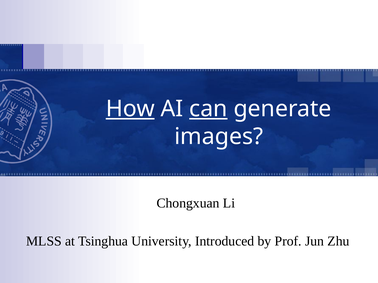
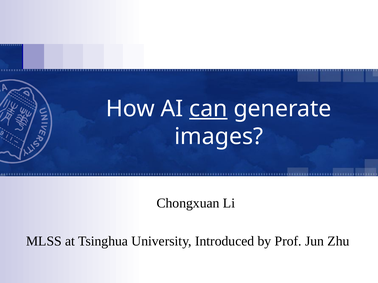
How underline: present -> none (130, 109)
